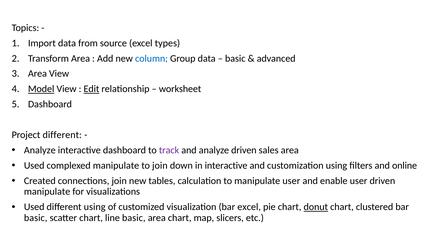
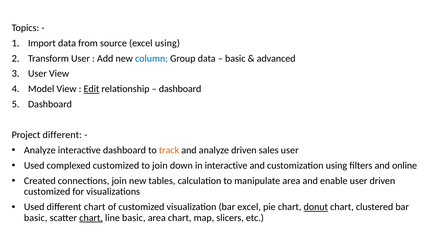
excel types: types -> using (167, 43)
Transform Area: Area -> User (81, 58)
Area: Area -> User (37, 74)
Model underline: present -> none (41, 89)
worksheet: worksheet -> dashboard (180, 89)
track colour: purple -> orange (169, 150)
sales area: area -> user (290, 150)
complexed manipulate: manipulate -> customized (116, 166)
manipulate user: user -> area (291, 181)
manipulate: manipulate -> customized (47, 192)
different using: using -> chart (95, 207)
chart underline: none -> present (91, 218)
